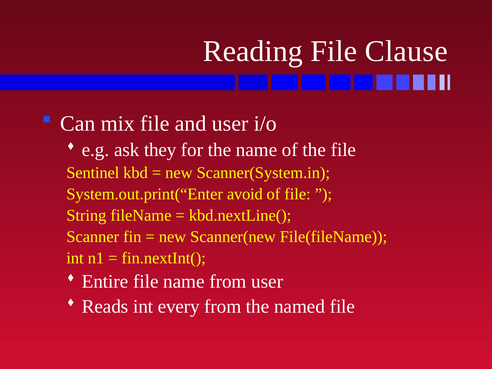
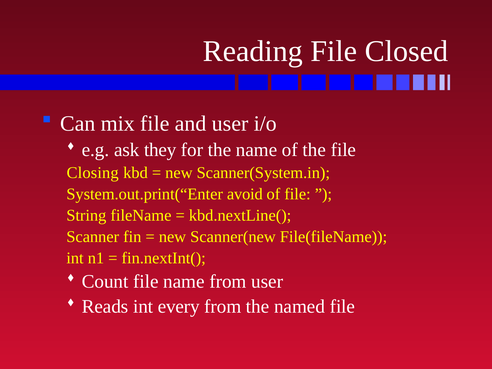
Clause: Clause -> Closed (406, 51)
Sentinel: Sentinel -> Closing (93, 173)
Entire: Entire -> Count (105, 281)
